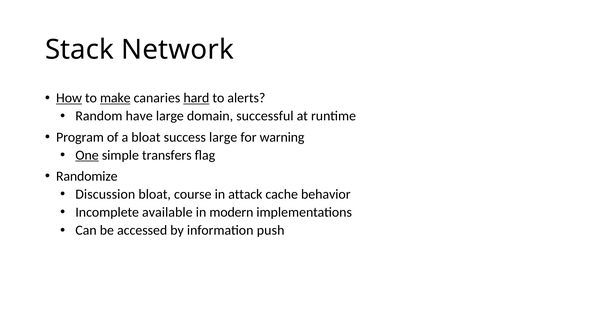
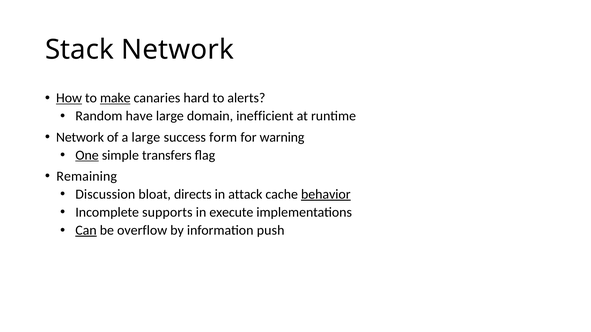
hard underline: present -> none (196, 98)
successful: successful -> inefficient (265, 116)
Program: Program -> Network (80, 137)
a bloat: bloat -> large (146, 137)
success large: large -> form (223, 137)
Randomize: Randomize -> Remaining (87, 176)
course: course -> directs (193, 195)
behavior underline: none -> present (326, 195)
available: available -> supports (167, 213)
modern: modern -> execute (231, 213)
Can underline: none -> present (86, 231)
accessed: accessed -> overflow (142, 231)
